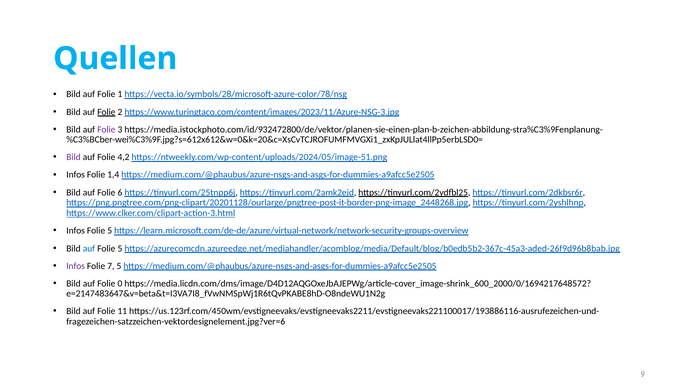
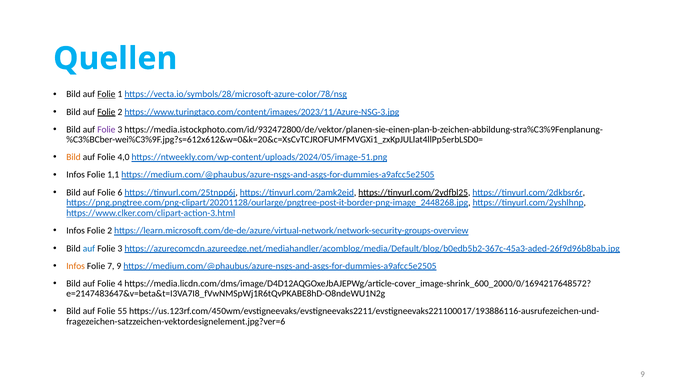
Folie underline: none -> present (106, 94)
Bild colour: purple -> orange (73, 157)
4,2: 4,2 -> 4,0 (124, 157)
1,4: 1,4 -> 1,1 (113, 175)
Infos Folie 5: 5 -> 2 (110, 231)
5: 5 -> 3 (120, 249)
Infos colour: purple -> orange (76, 266)
7 5: 5 -> 9 (119, 266)
0: 0 -> 4 (120, 284)
11: 11 -> 55 (122, 312)
